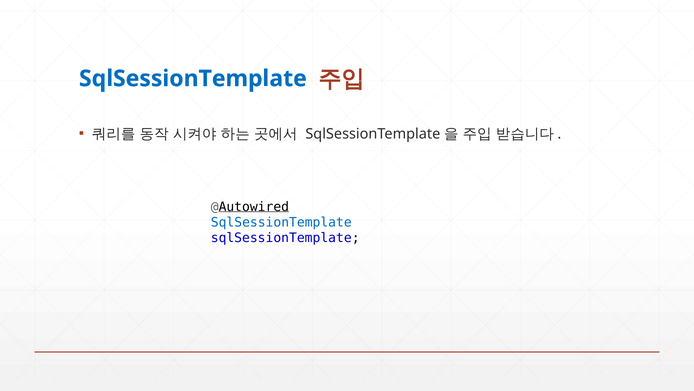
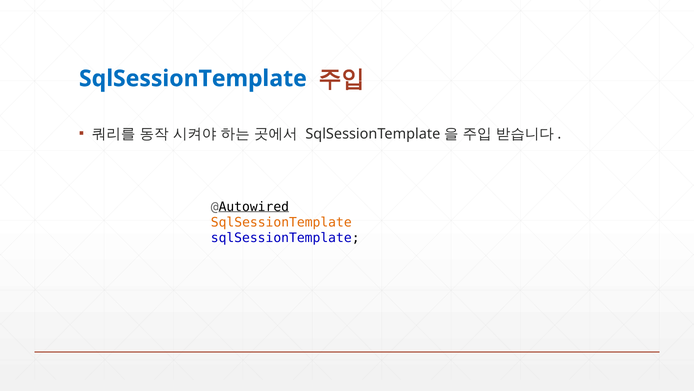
SqlSessionTemplate colour: blue -> orange (281, 222)
